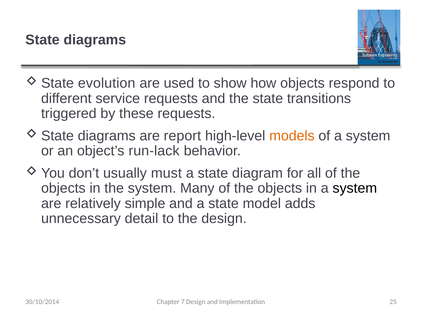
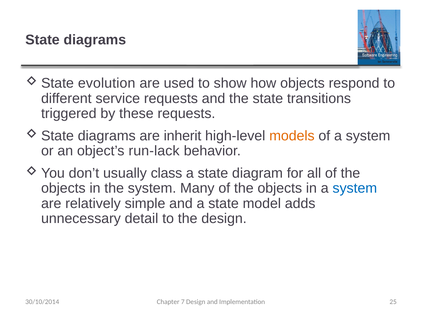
report: report -> inherit (183, 136)
must: must -> class (167, 173)
system colour: black -> blue (355, 189)
